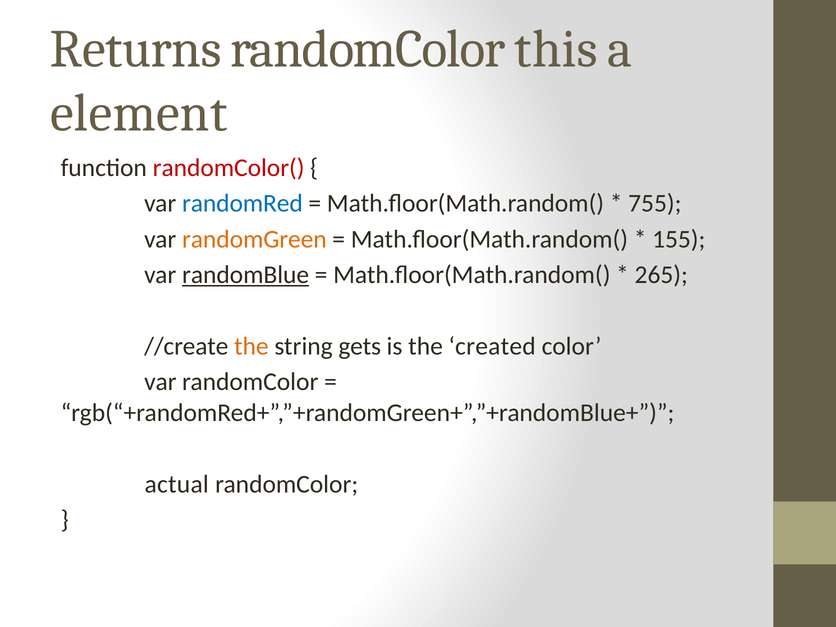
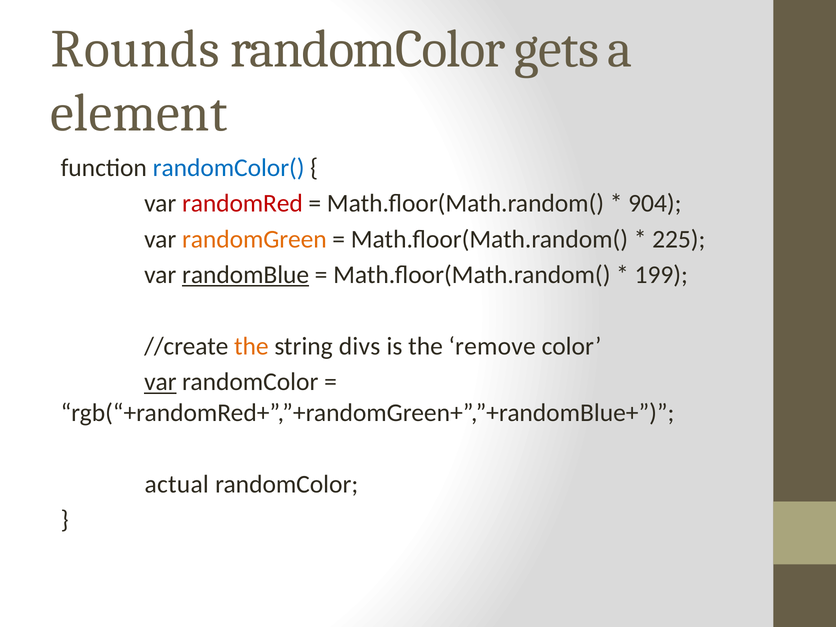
Returns: Returns -> Rounds (135, 49)
this: this -> gets (557, 49)
randomColor( colour: red -> blue (229, 168)
randomRed colour: blue -> red (242, 203)
755: 755 -> 904 (655, 203)
155: 155 -> 225 (679, 239)
265: 265 -> 199 (661, 275)
gets: gets -> divs (360, 346)
created: created -> remove (492, 346)
var underline: none -> present (160, 382)
